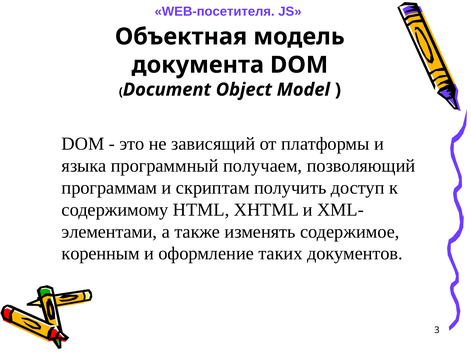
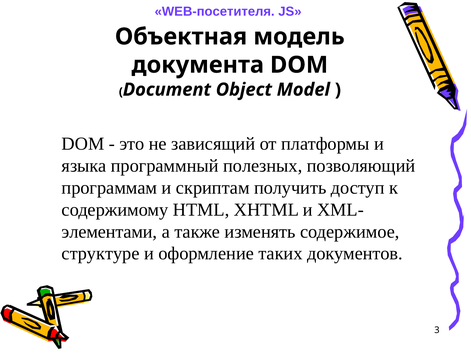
получаем: получаем -> полезных (263, 166)
коренным: коренным -> структуре (101, 254)
